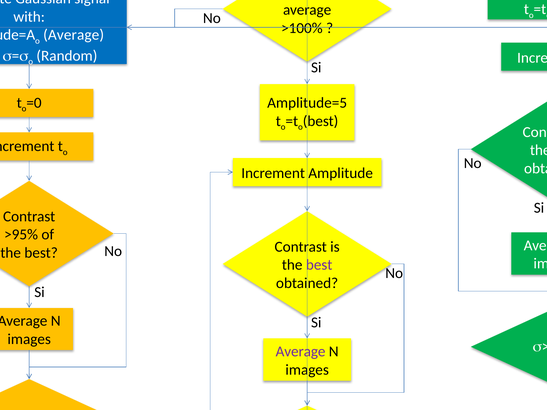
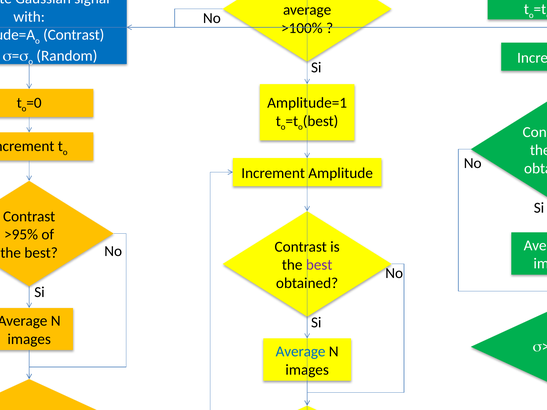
Average: Average -> Contrast (74, 35)
Amplitude=5: Amplitude=5 -> Amplitude=1 (307, 103)
Average colour: purple -> blue (301, 352)
